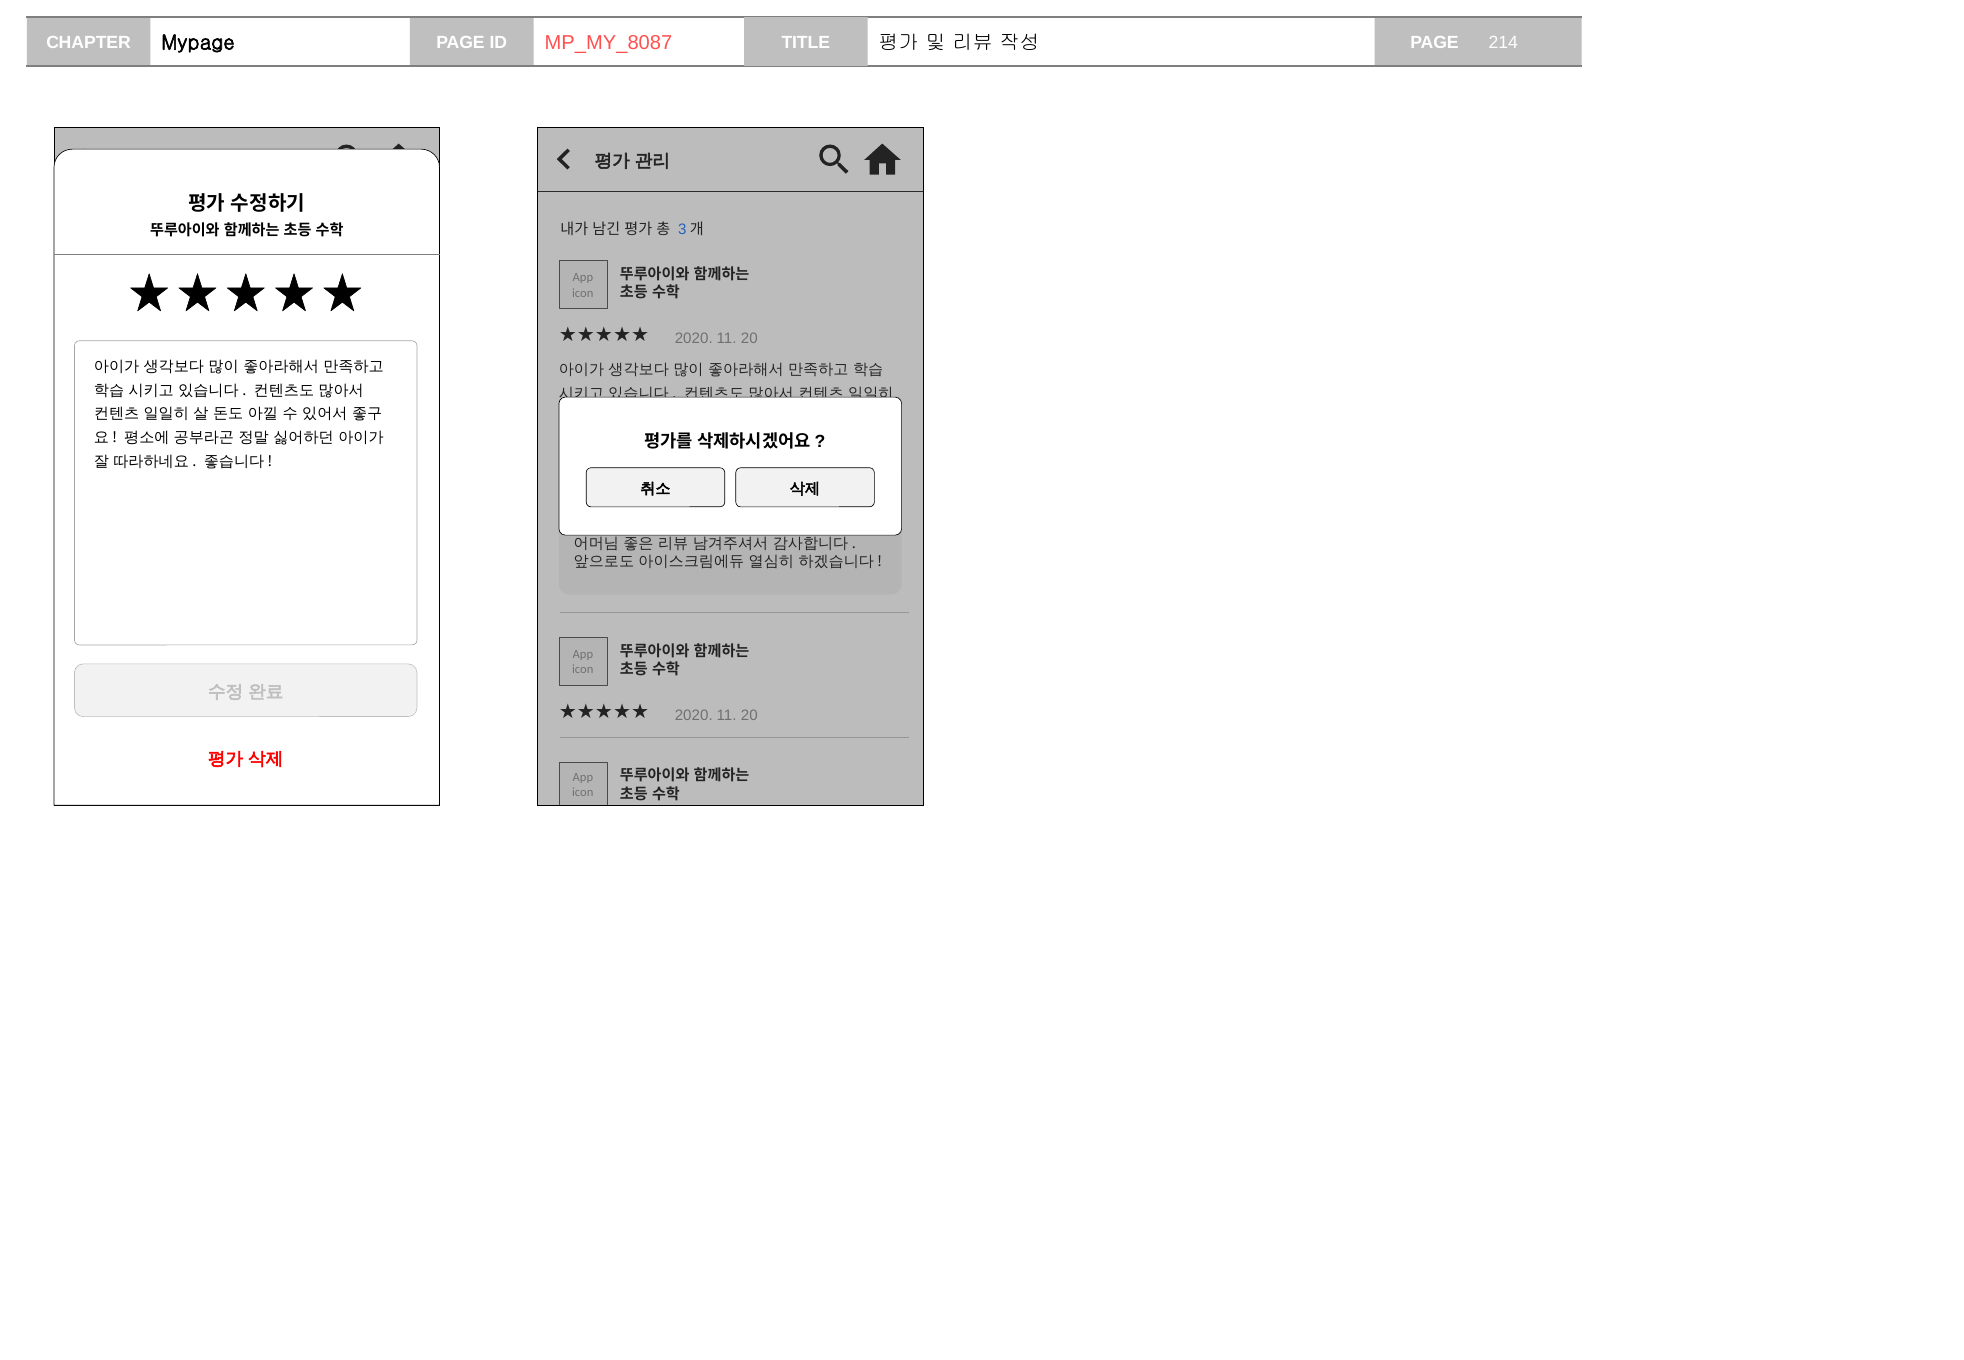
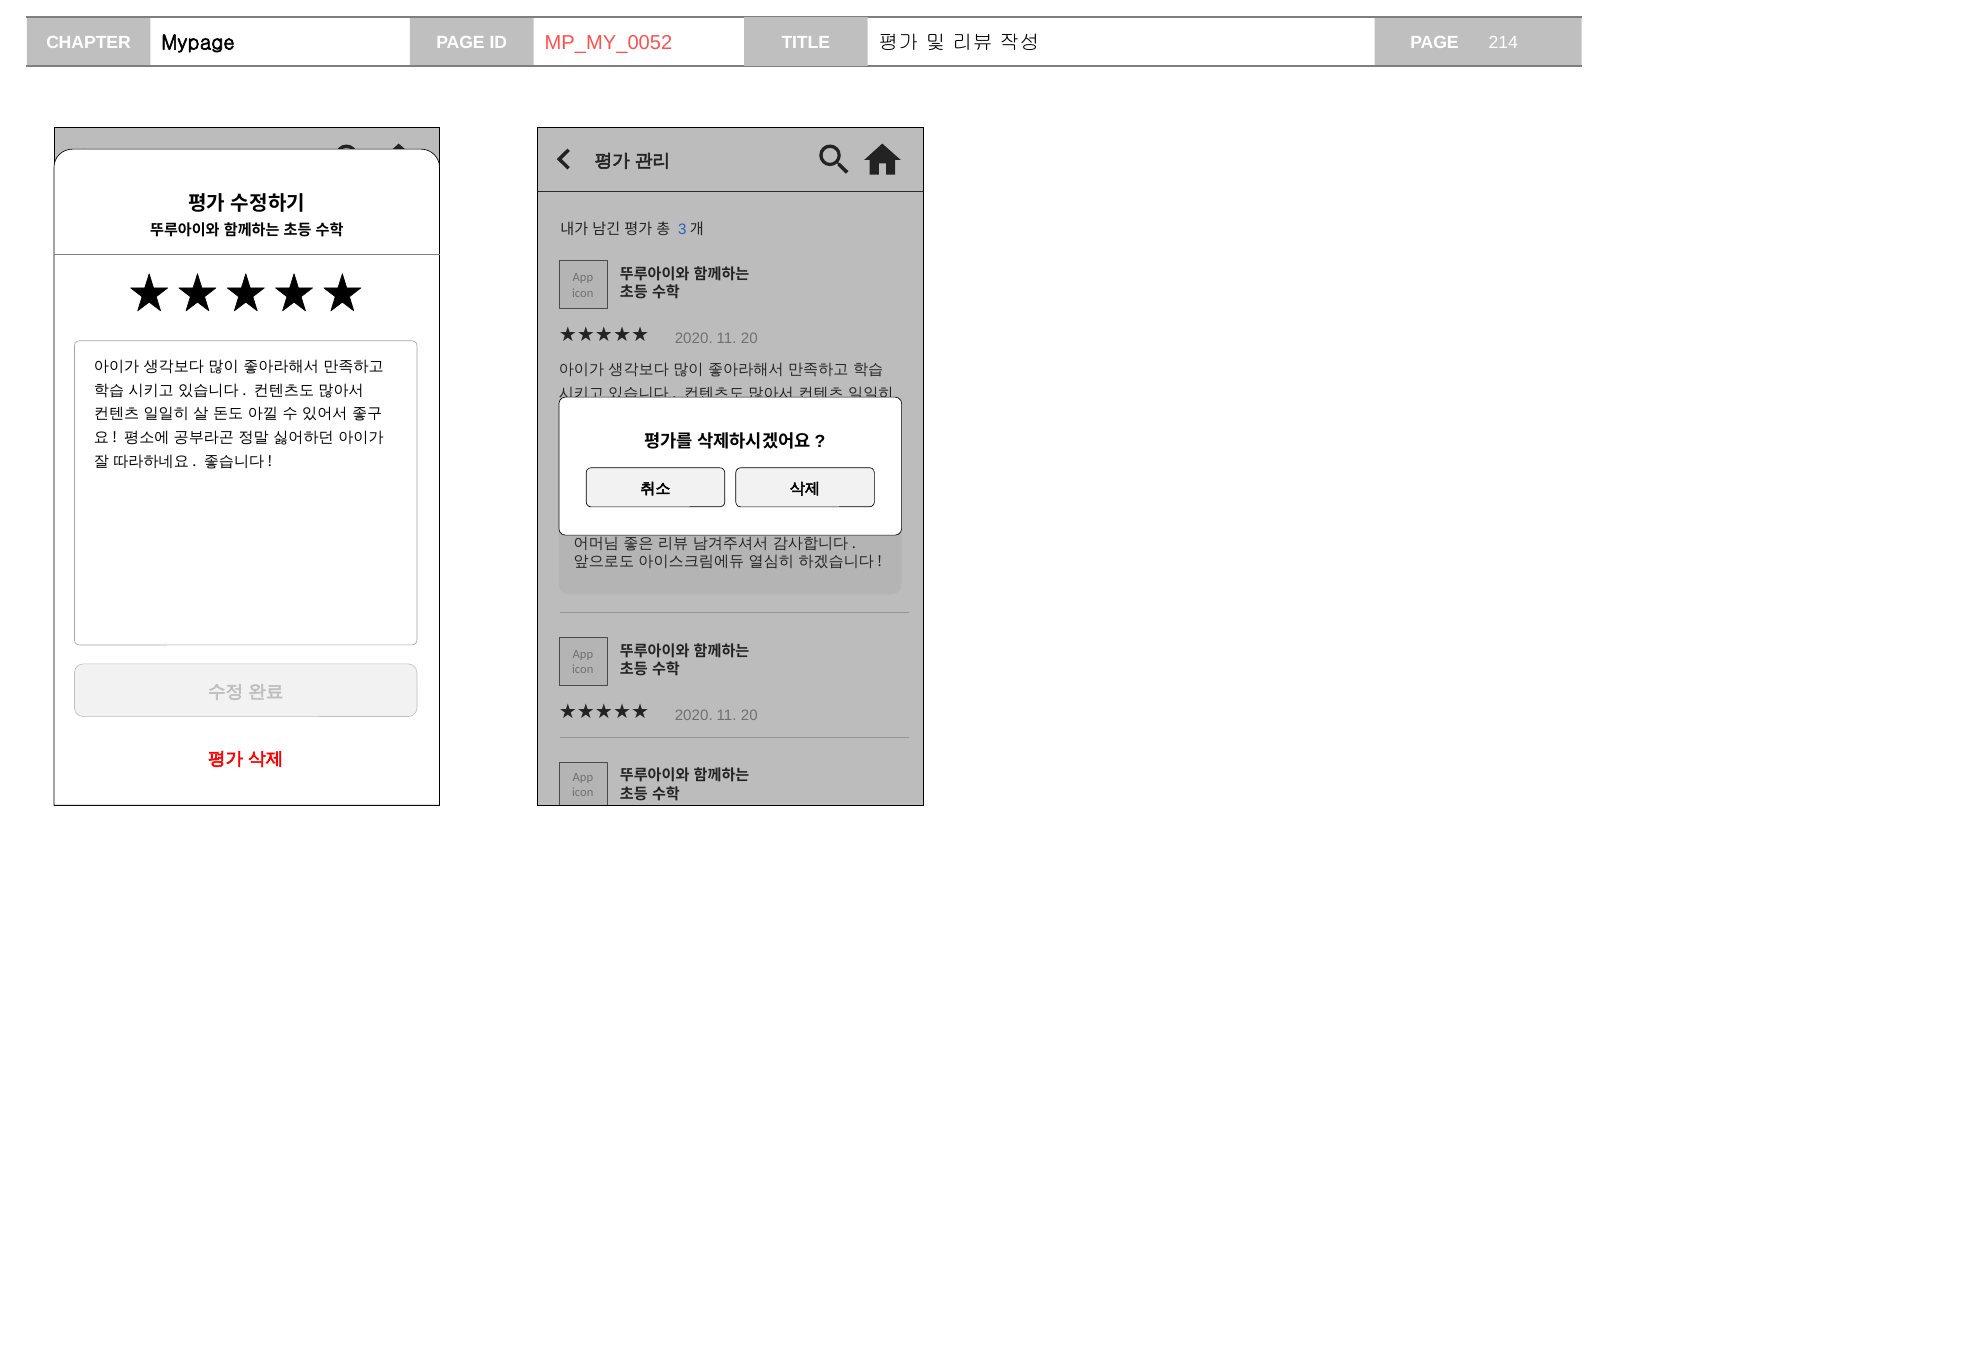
MP_MY_8087: MP_MY_8087 -> MP_MY_0052 (608, 43)
